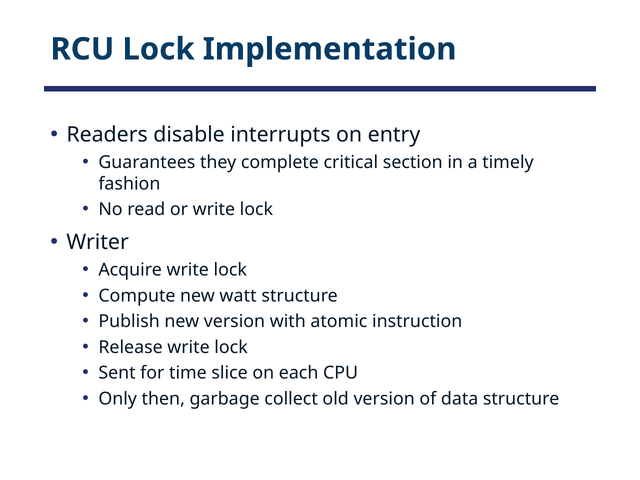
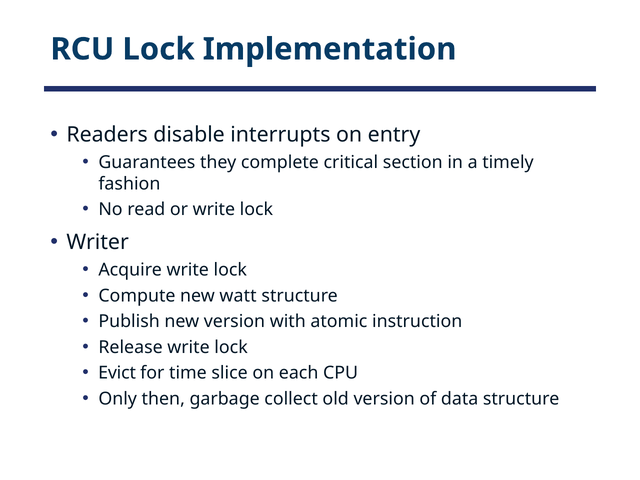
Sent: Sent -> Evict (117, 373)
